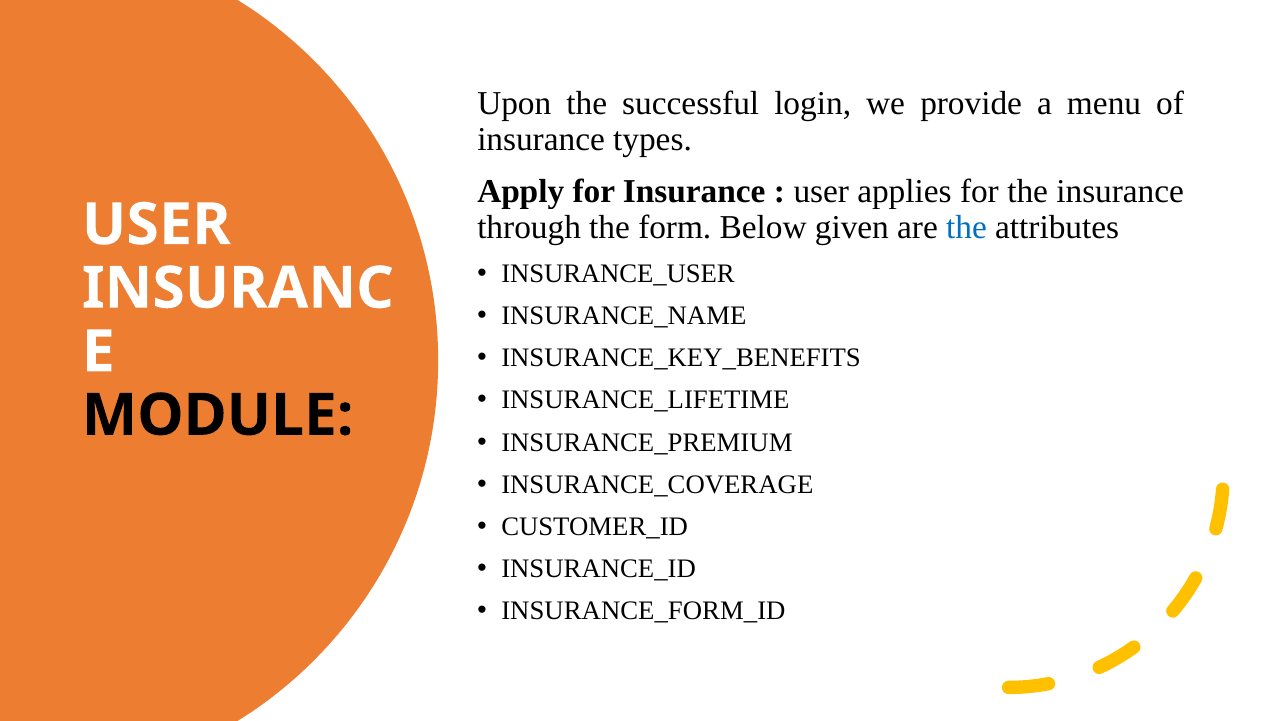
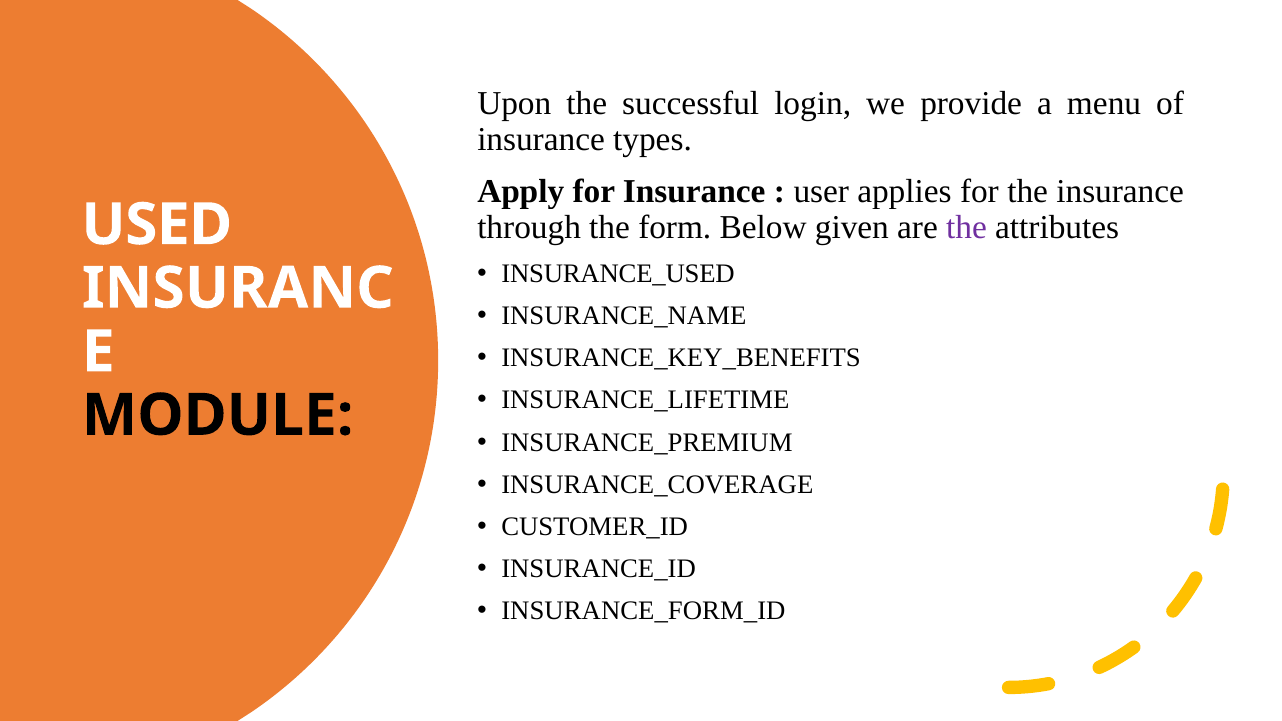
the colour: blue -> purple (967, 228)
USER: USER -> USED (157, 225)
INSURANCE_USER: INSURANCE_USER -> INSURANCE_USED (618, 274)
